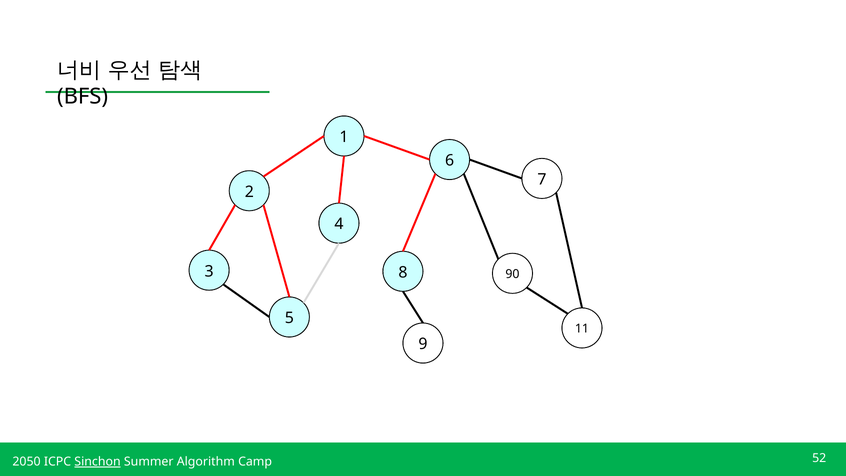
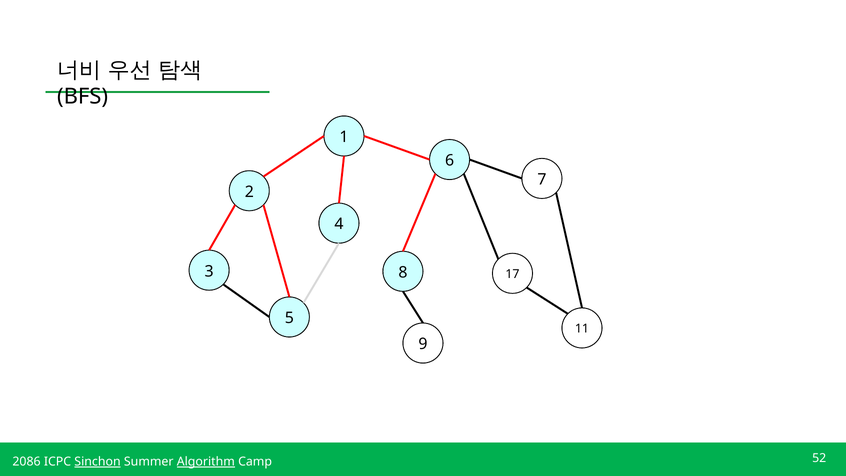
90: 90 -> 17 (512, 274)
2050: 2050 -> 2086 (27, 462)
Algorithm underline: none -> present (206, 462)
